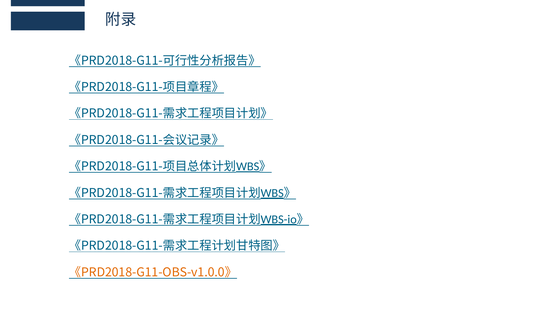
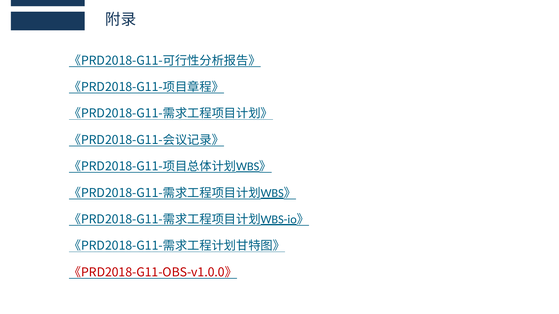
《PRD2018-G11-OBS-v1.0.0》 colour: orange -> red (153, 273)
